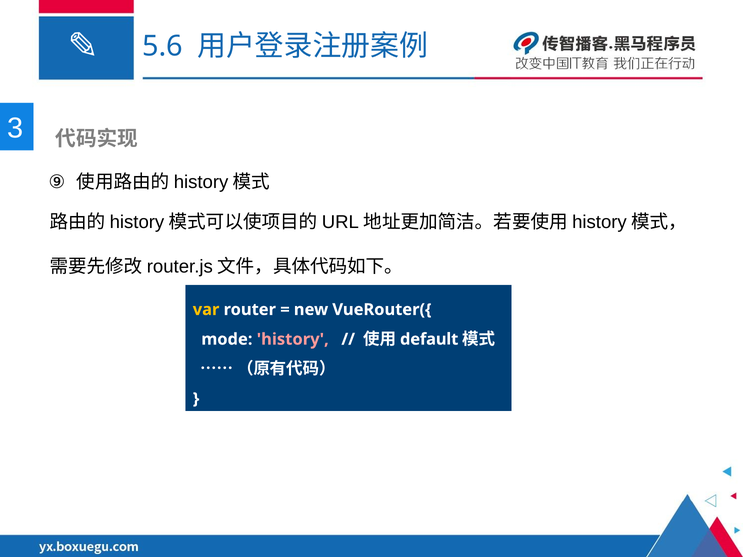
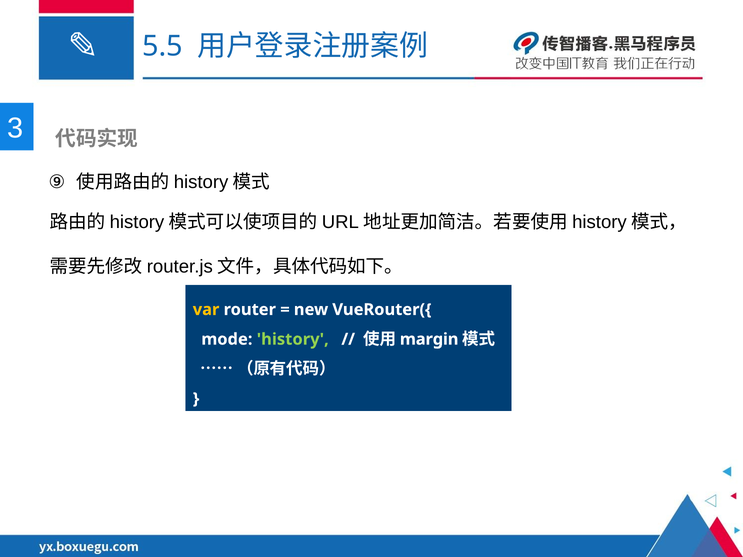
5.6: 5.6 -> 5.5 (162, 46)
history colour: pink -> light green (293, 339)
default: default -> margin (429, 339)
